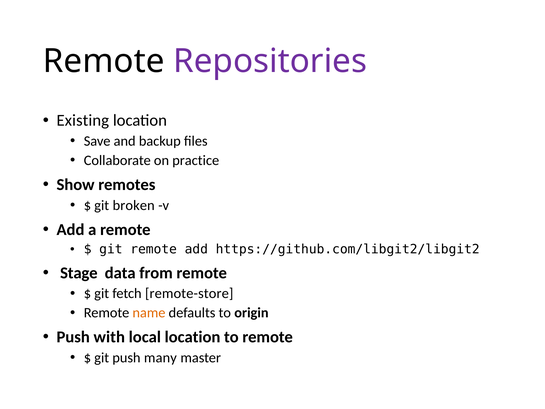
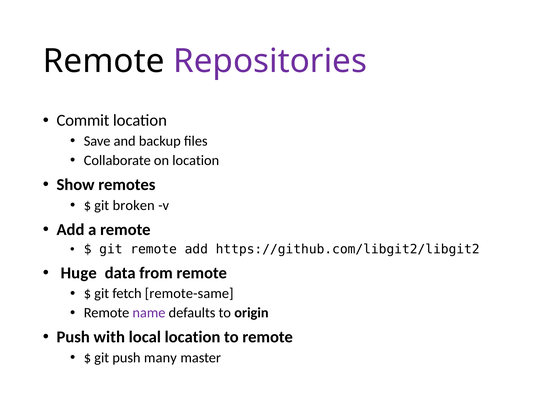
Existing: Existing -> Commit (83, 120)
on practice: practice -> location (196, 160)
Stage: Stage -> Huge (79, 273)
remote-store: remote-store -> remote-same (189, 293)
name colour: orange -> purple (149, 313)
